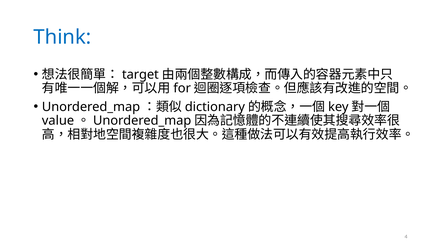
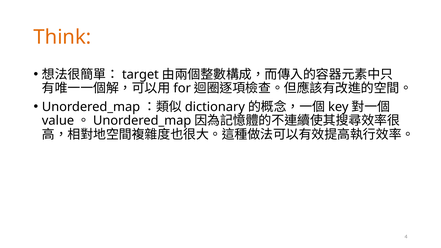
Think colour: blue -> orange (62, 37)
